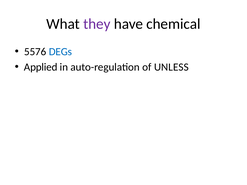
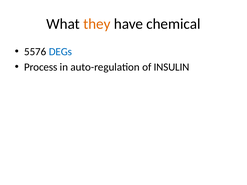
they colour: purple -> orange (97, 24)
Applied: Applied -> Process (41, 67)
UNLESS: UNLESS -> INSULIN (172, 67)
